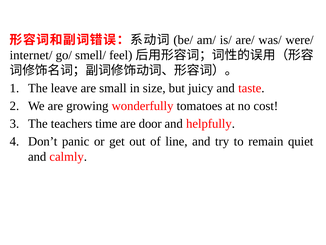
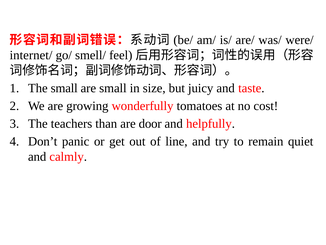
The leave: leave -> small (64, 88)
time: time -> than (106, 123)
